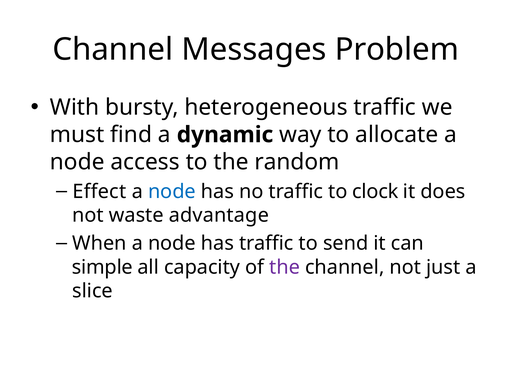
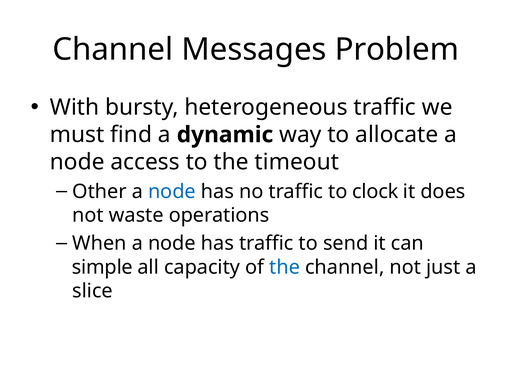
random: random -> timeout (297, 162)
Effect: Effect -> Other (99, 191)
advantage: advantage -> operations (219, 215)
the colour: purple -> blue (285, 267)
